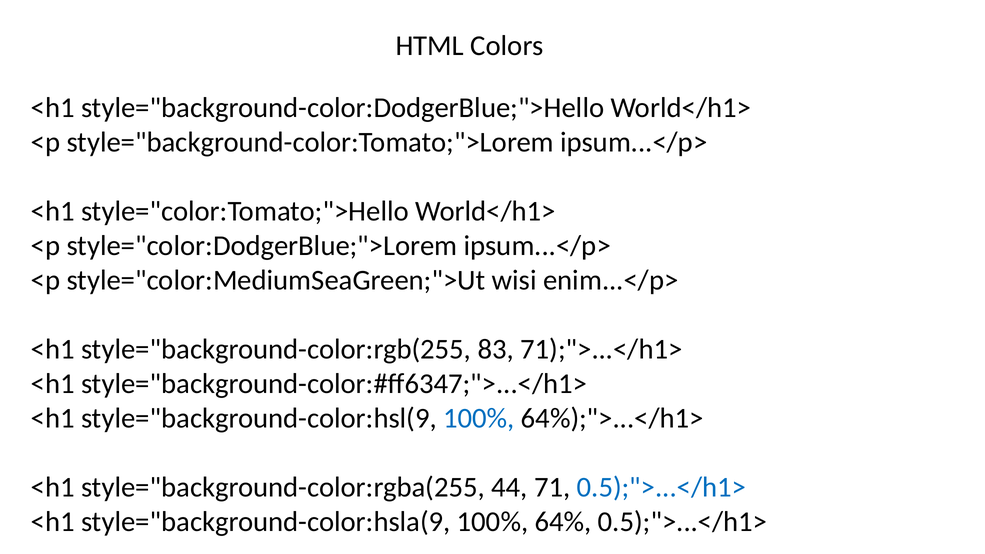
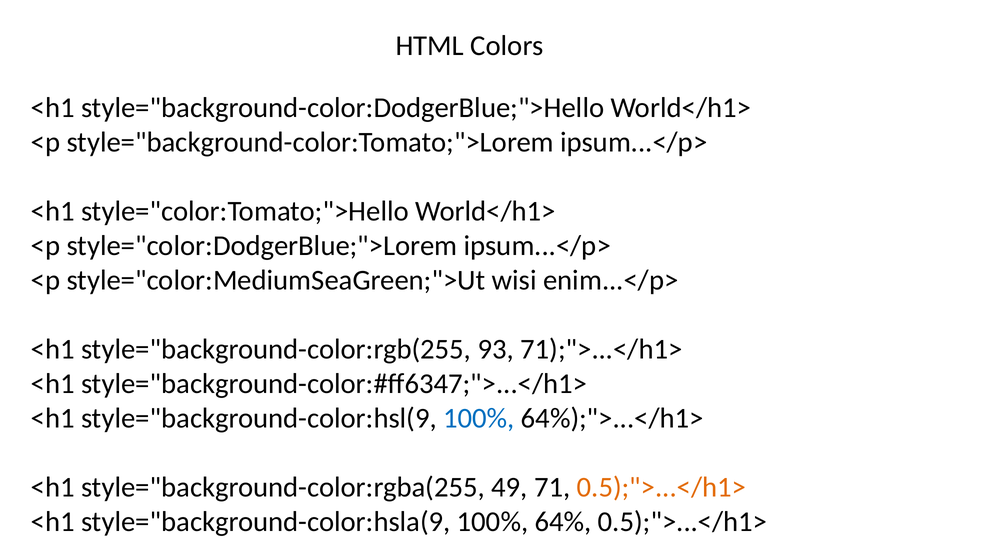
83: 83 -> 93 (496, 349)
44: 44 -> 49 (510, 487)
0.5);">...</h1> colour: blue -> orange (661, 487)
